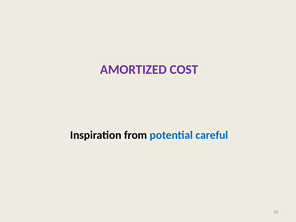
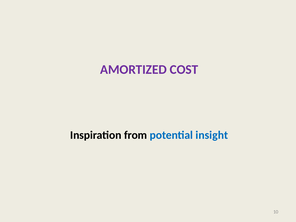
careful: careful -> insight (212, 135)
